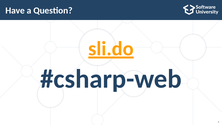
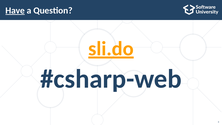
Have underline: none -> present (15, 11)
